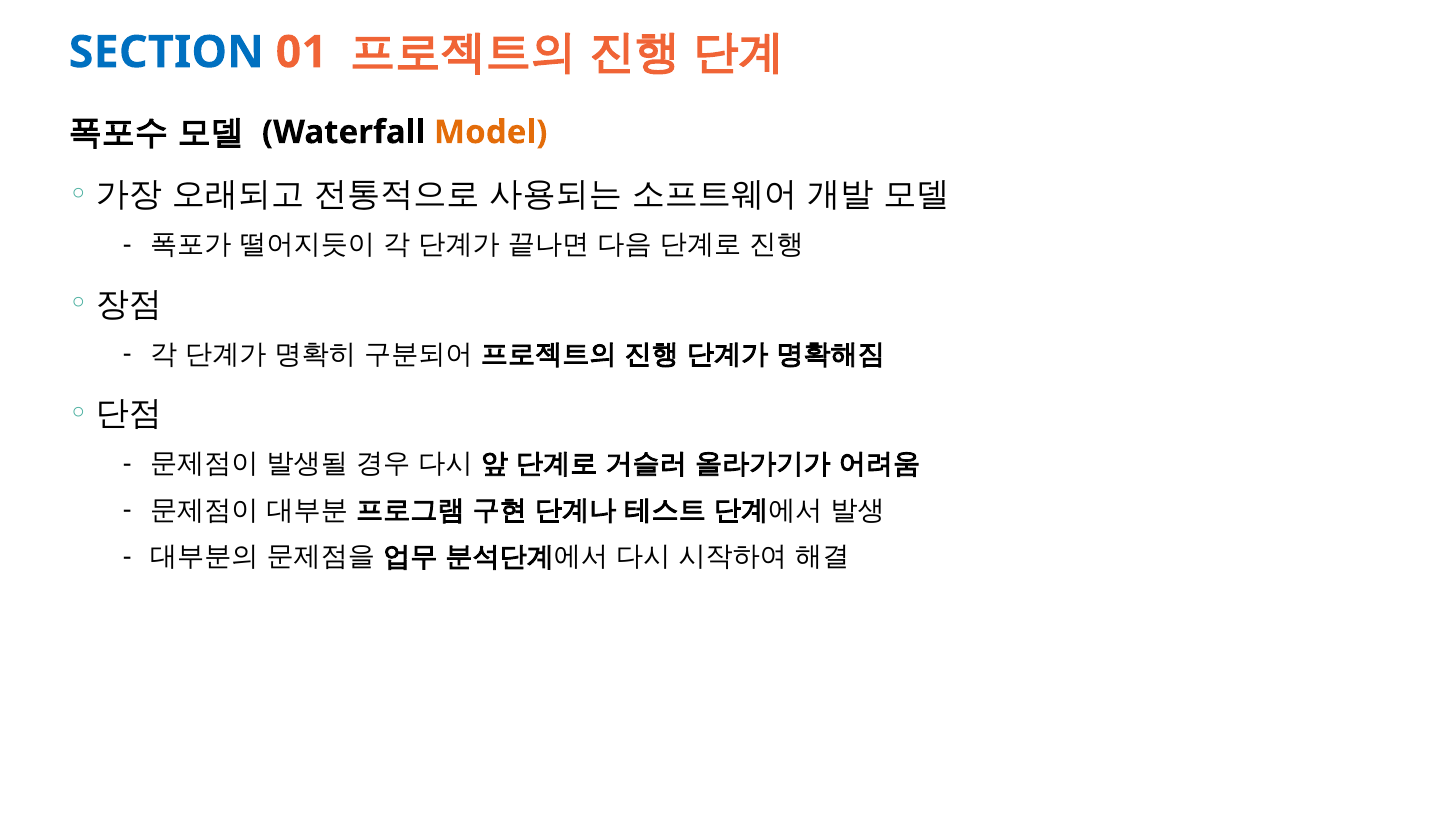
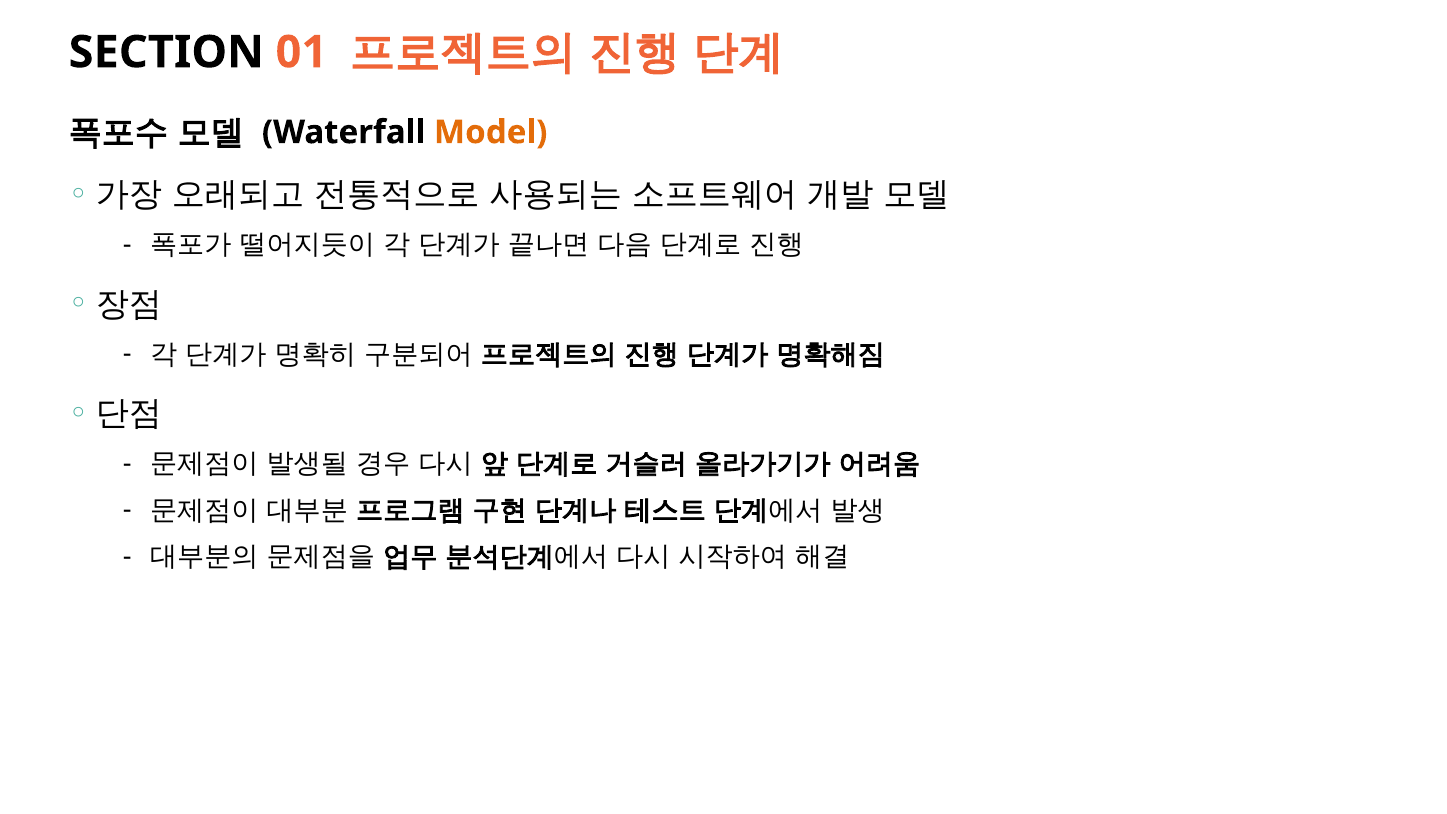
SECTION colour: blue -> black (166, 52)
